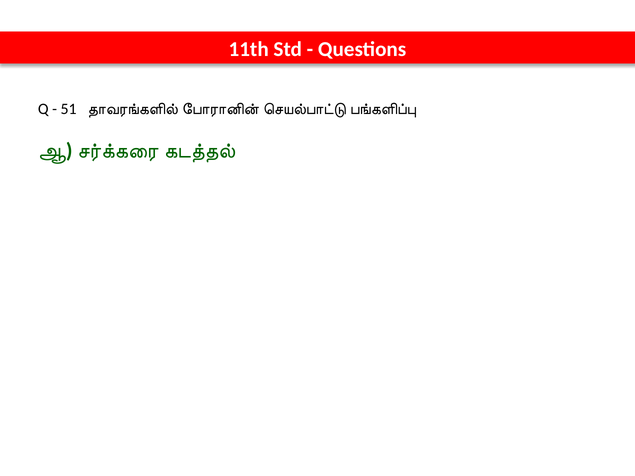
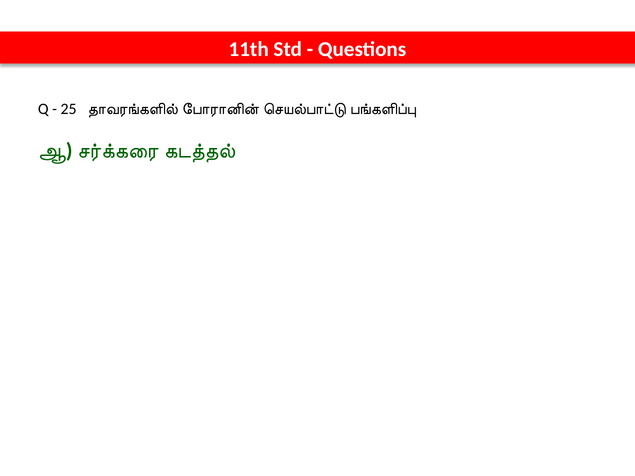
51: 51 -> 25 (69, 109)
